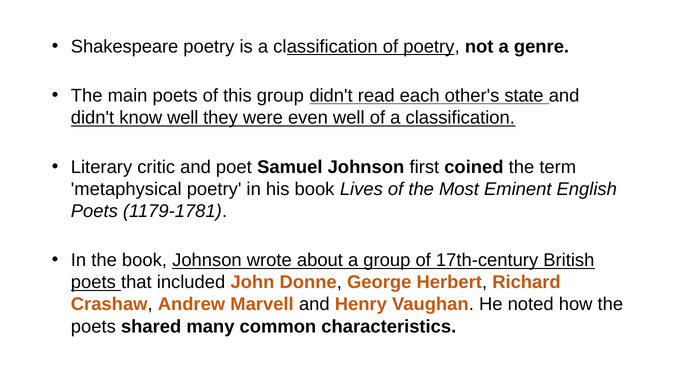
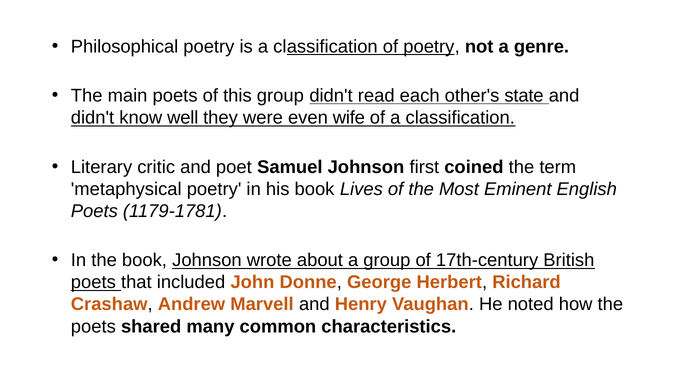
Shakespeare: Shakespeare -> Philosophical (125, 46)
even well: well -> wife (349, 118)
